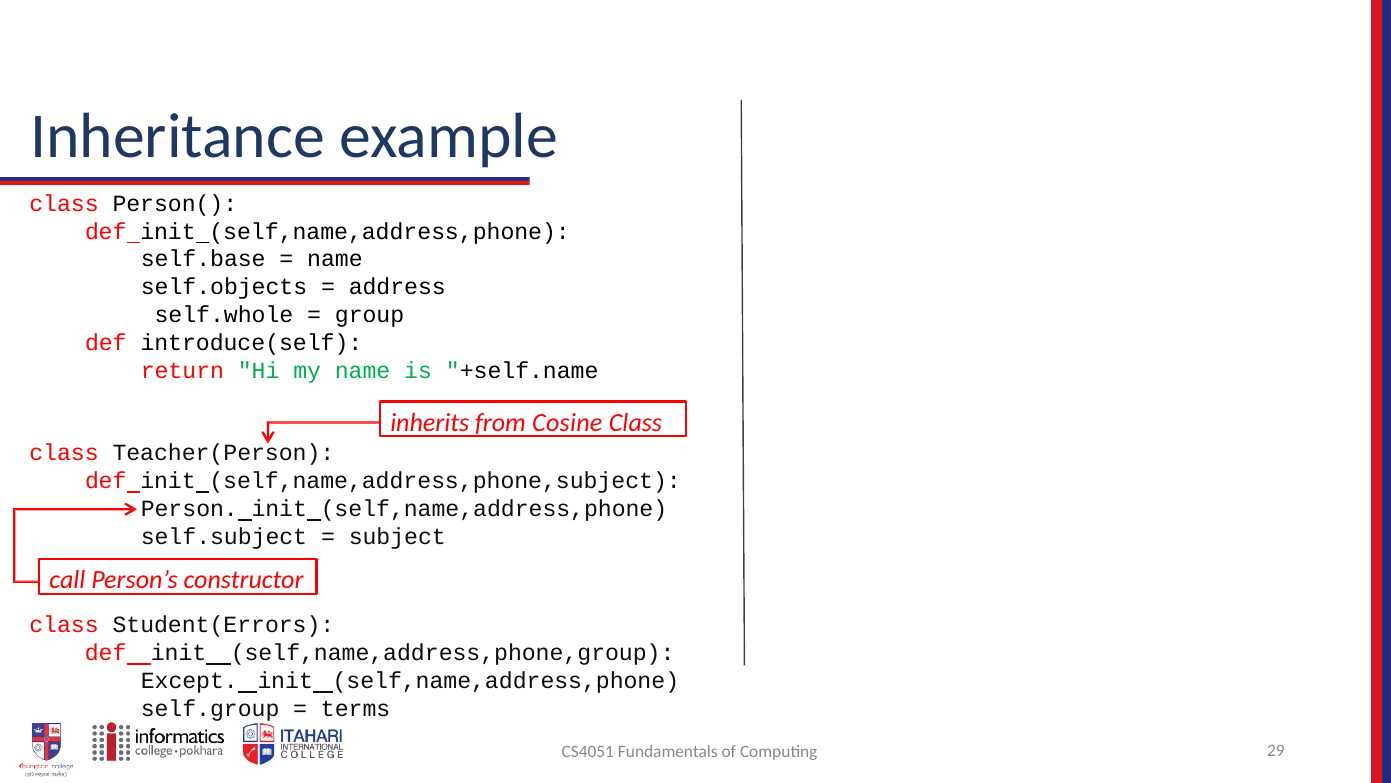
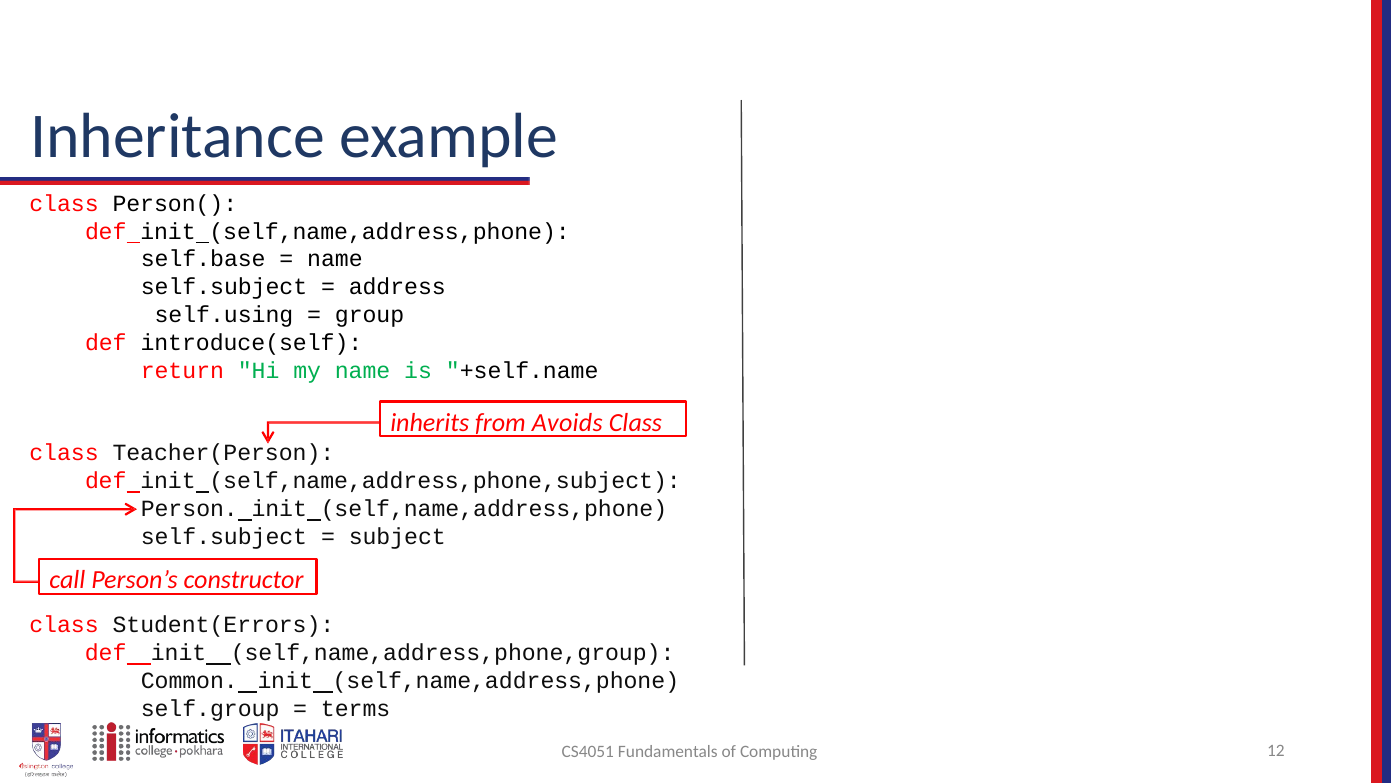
self.objects: self.objects -> self.subject (224, 287)
self.whole: self.whole -> self.using (224, 315)
Cosine: Cosine -> Avoids (567, 422)
Except: Except -> Common (189, 680)
29: 29 -> 12 (1276, 750)
